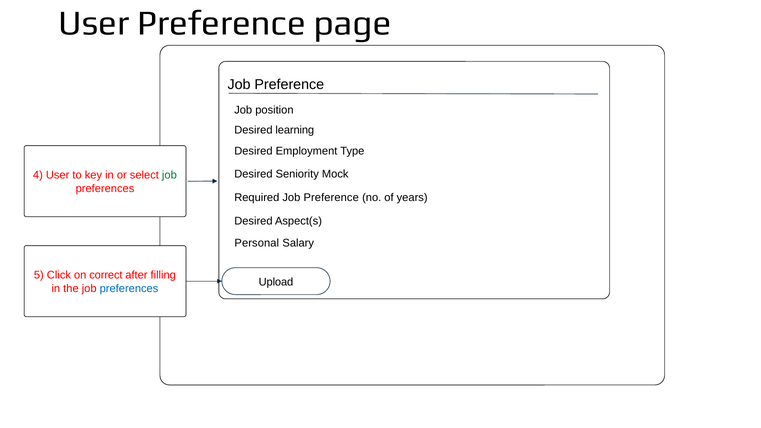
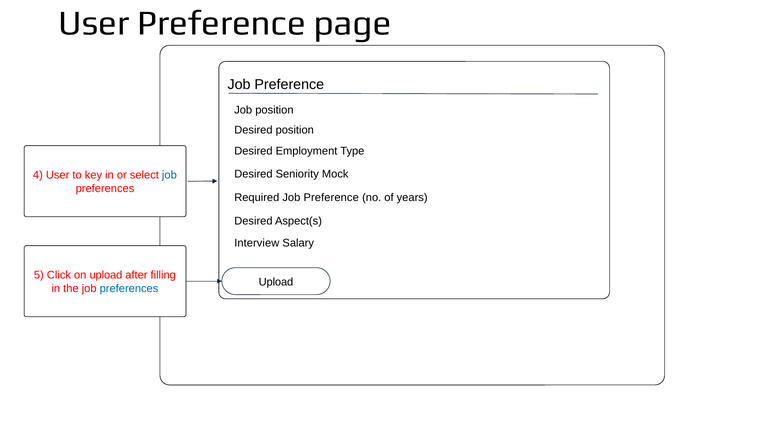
Desired learning: learning -> position (295, 130)
job colour: green -> blue (169, 175)
Personal: Personal -> Interview (257, 243)
on correct: correct -> upload (106, 275)
